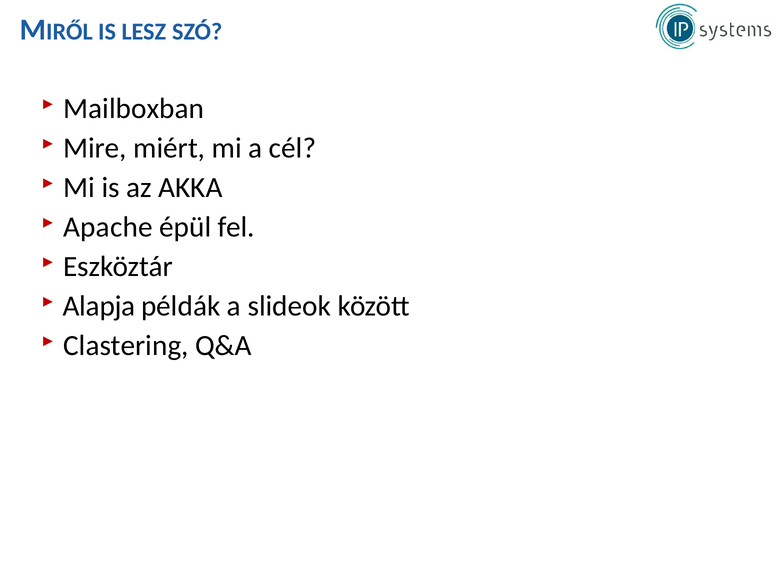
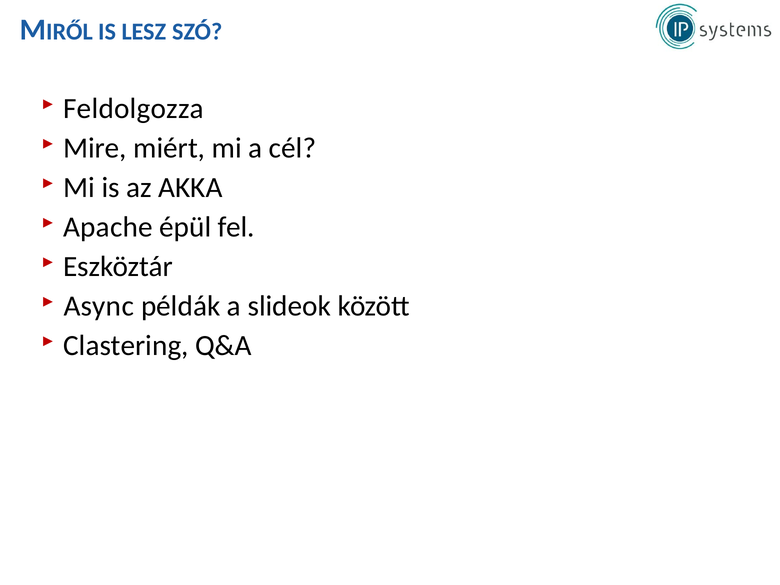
Mailboxban: Mailboxban -> Feldolgozza (134, 109)
Alapja: Alapja -> Async (99, 306)
